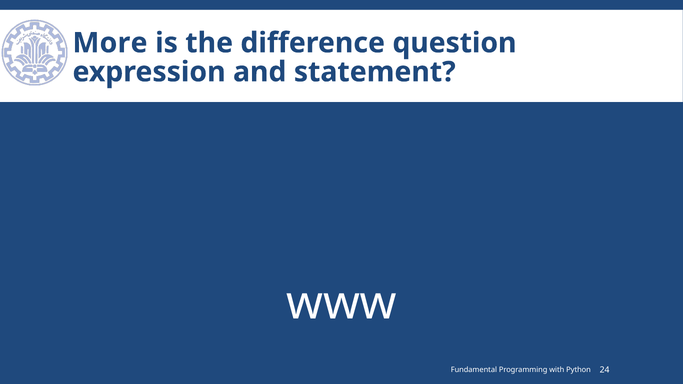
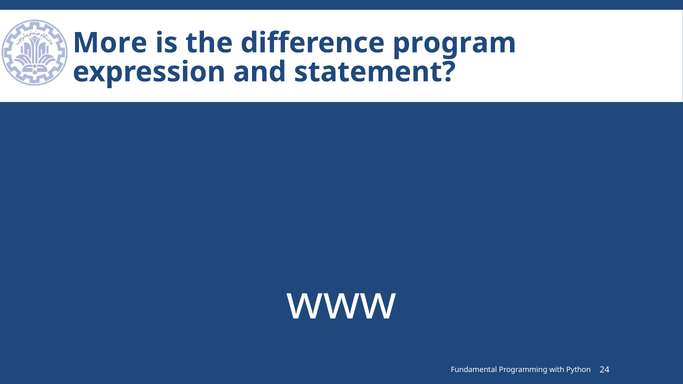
question: question -> program (454, 43)
